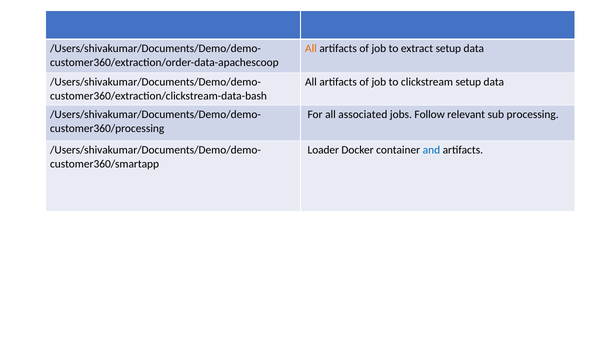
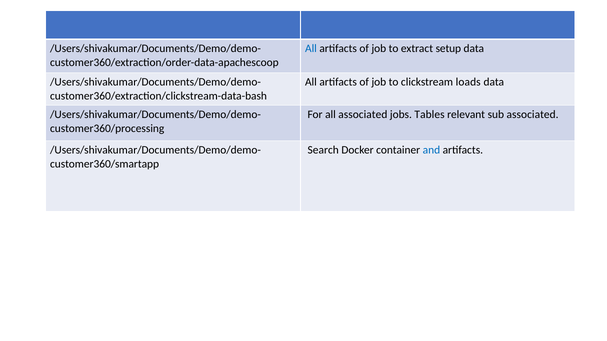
All colour: orange -> blue (311, 49)
clickstream setup: setup -> loads (468, 82)
Follow: Follow -> Tables (430, 115)
sub processing: processing -> associated (533, 115)
Loader: Loader -> Search (323, 150)
